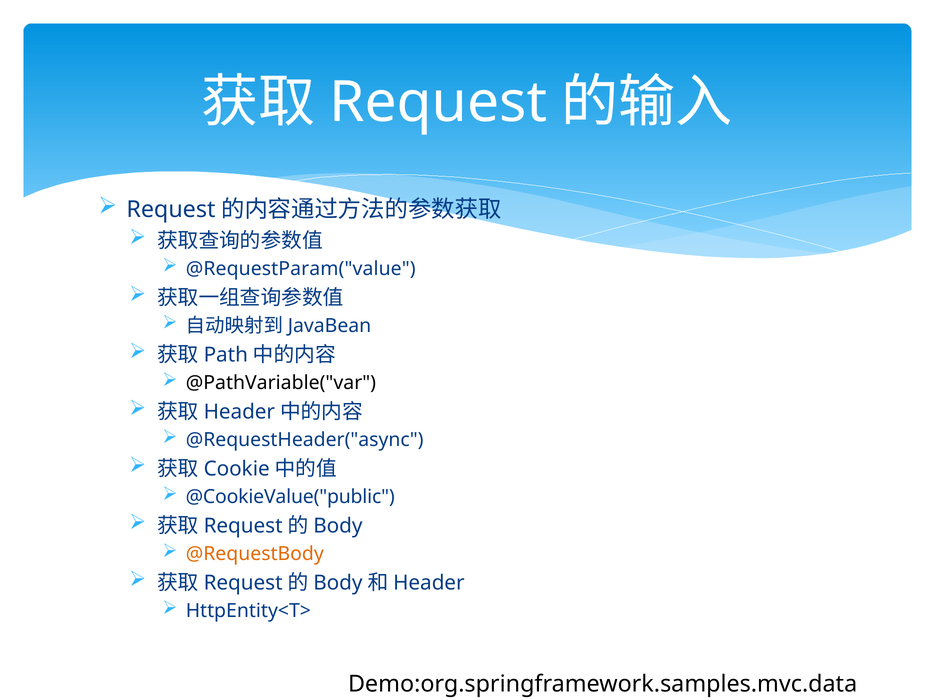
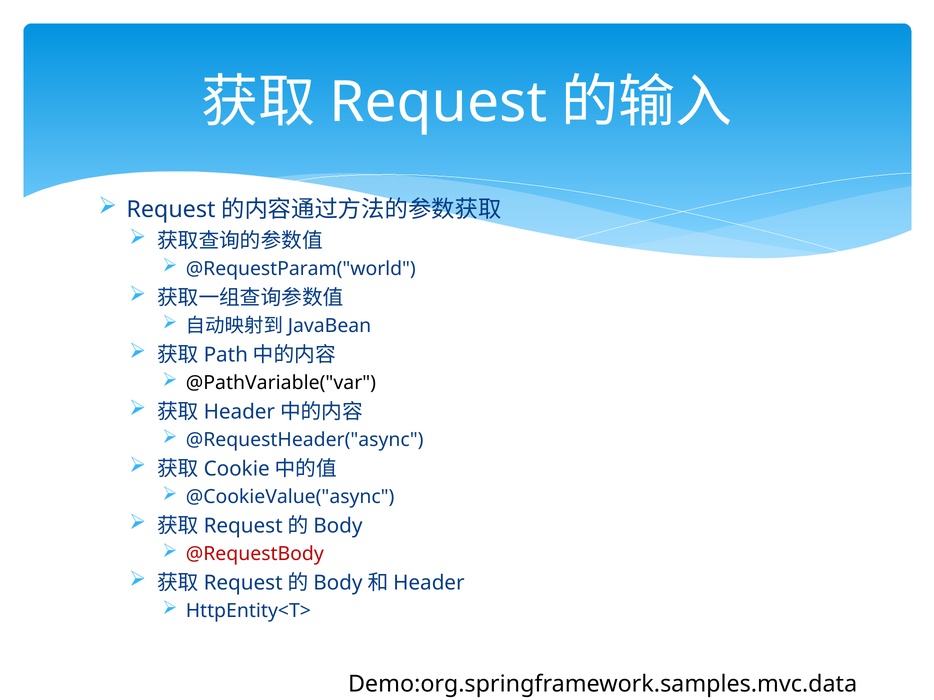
@RequestParam("value: @RequestParam("value -> @RequestParam("world (301, 269)
@CookieValue("public: @CookieValue("public -> @CookieValue("async (290, 497)
@RequestBody colour: orange -> red (255, 554)
